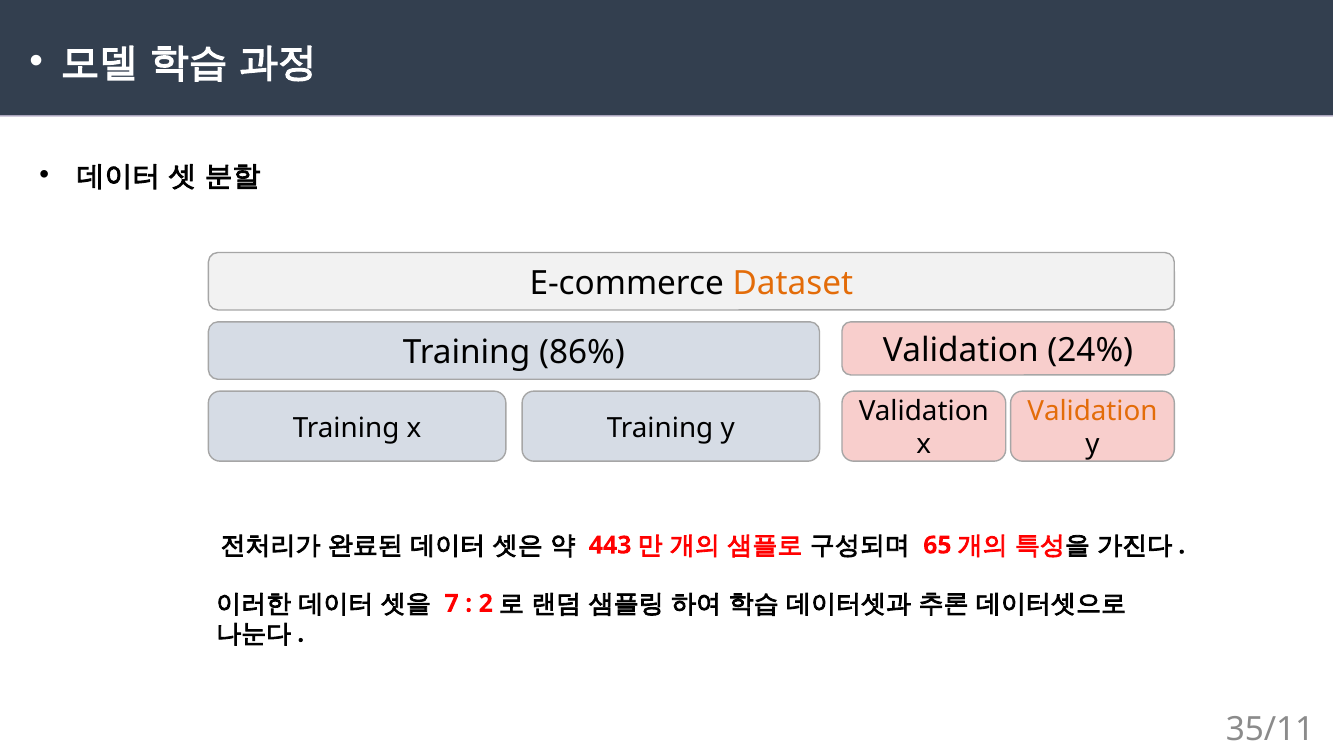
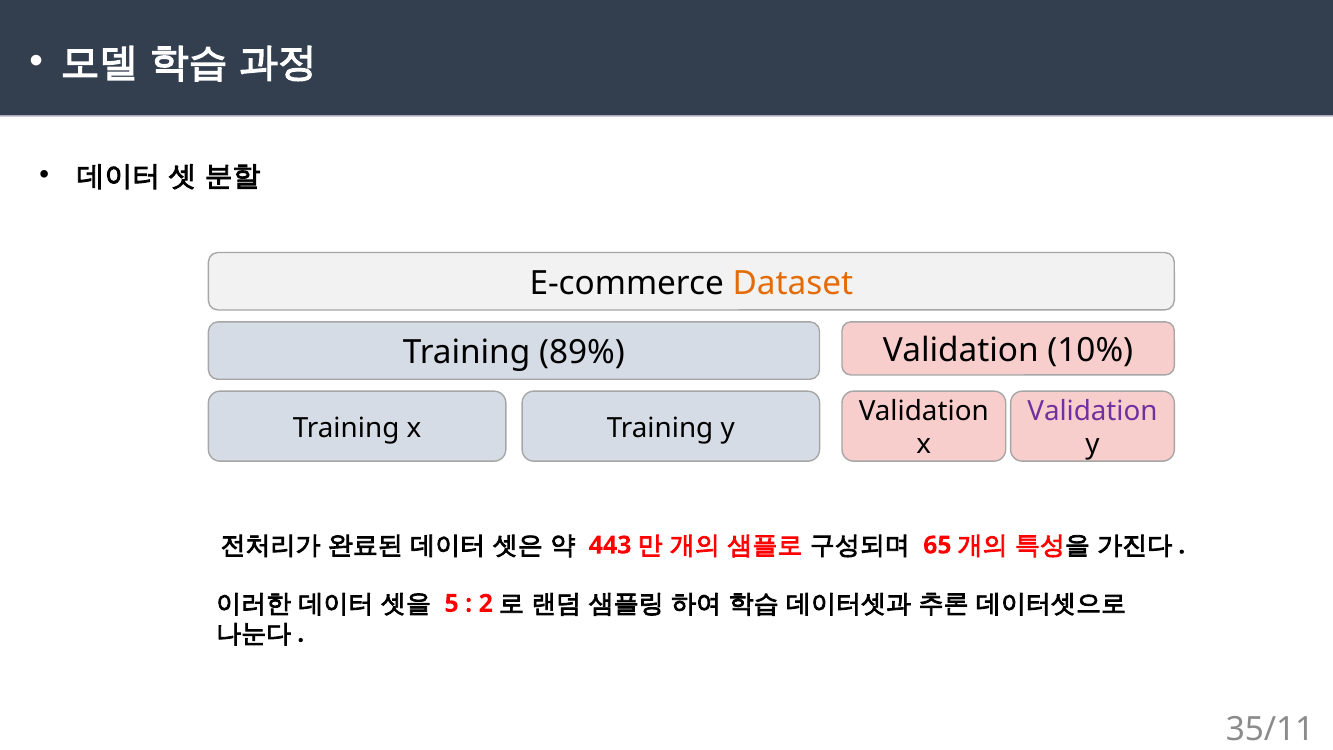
86%: 86% -> 89% (582, 353)
24%: 24% -> 10% (1090, 351)
Validation colour: orange -> purple (1092, 411)
7: 7 -> 5 (452, 603)
